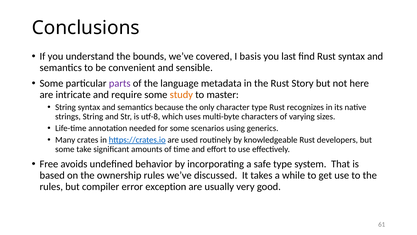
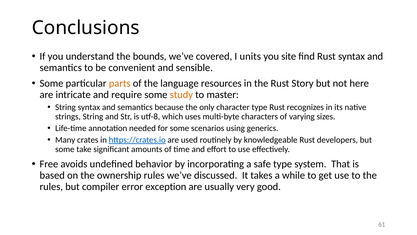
basis: basis -> units (250, 56)
last: last -> site (289, 56)
parts colour: purple -> orange (120, 83)
metadata: metadata -> resources (221, 83)
